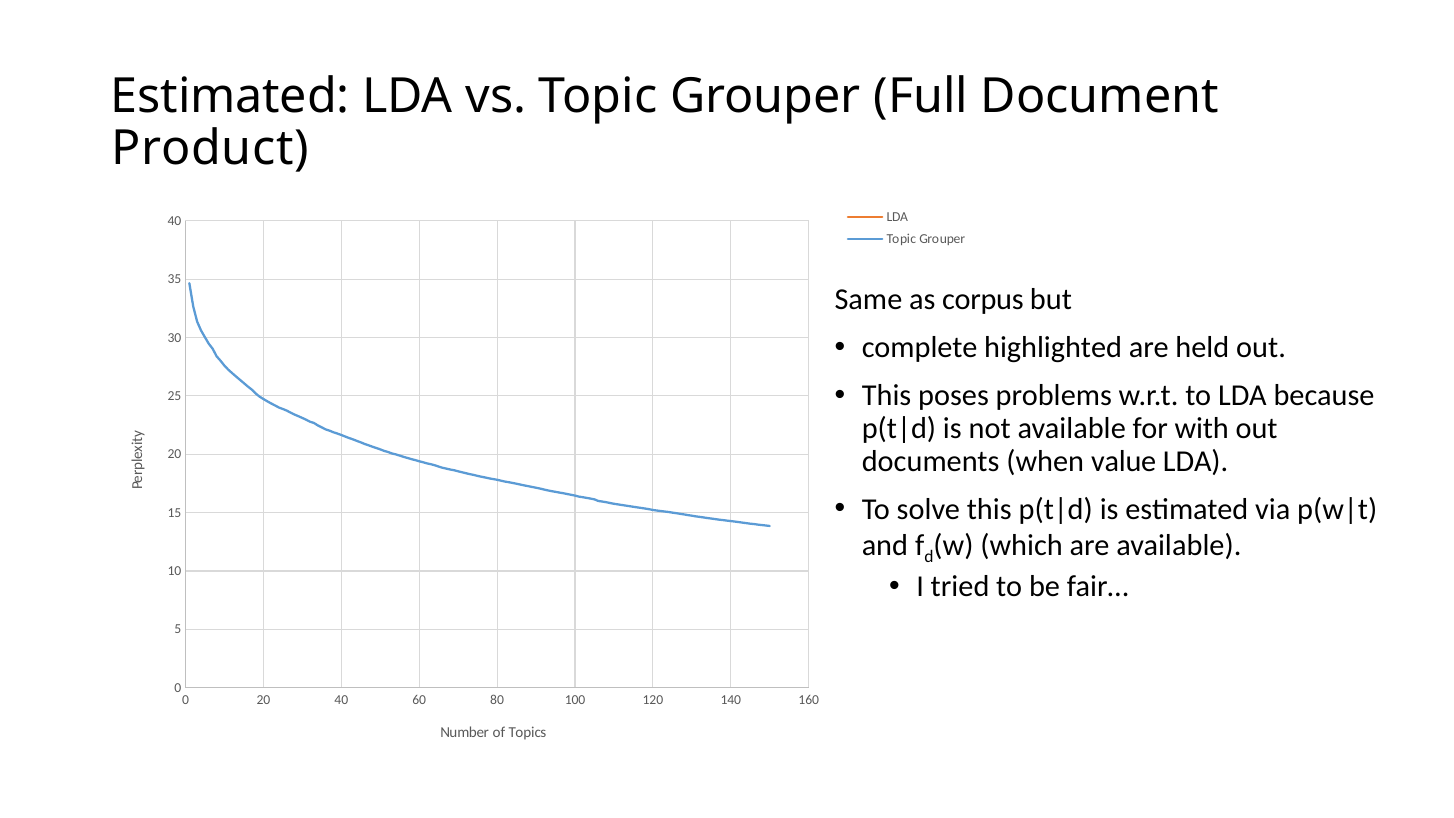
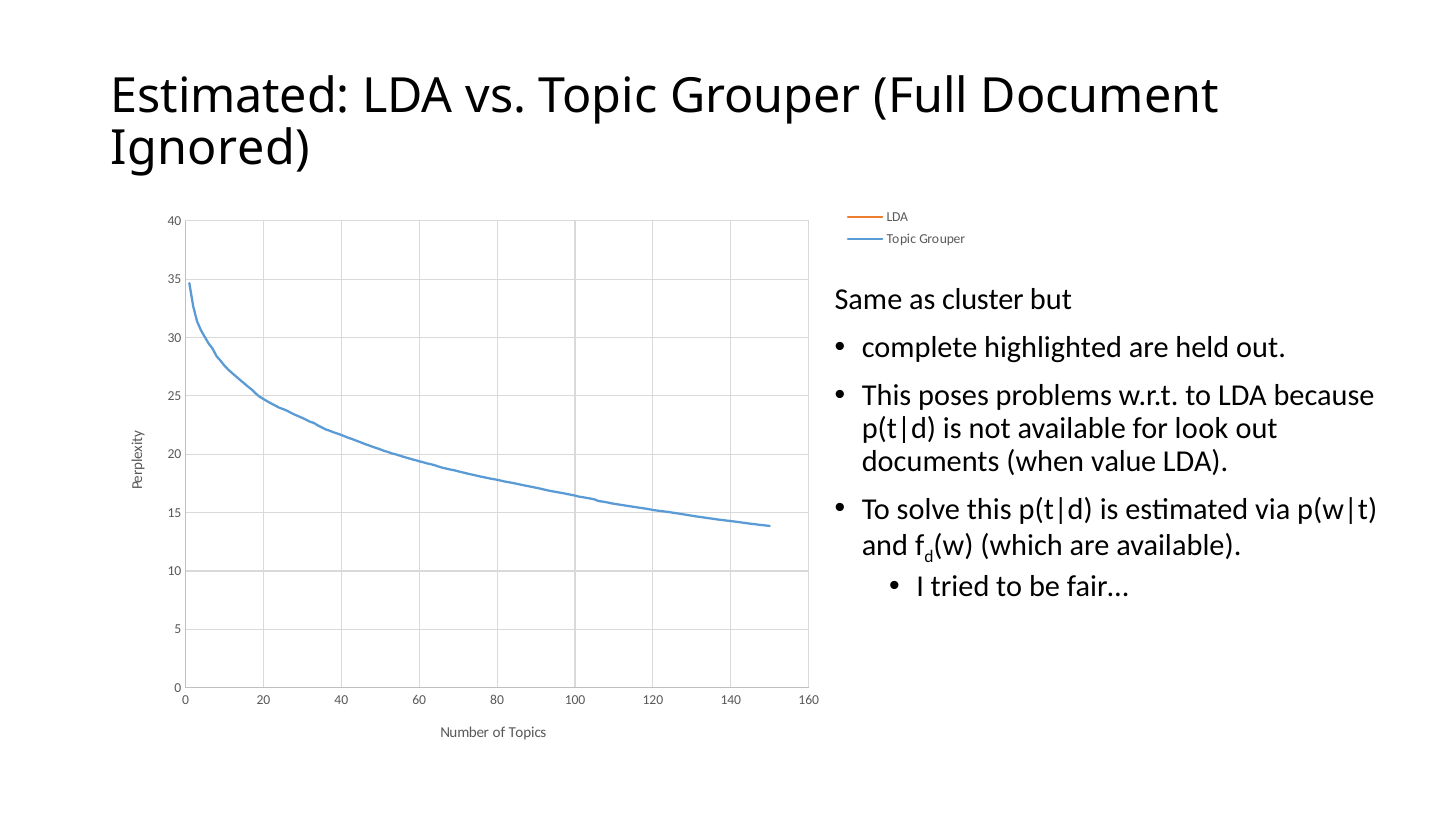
Product: Product -> Ignored (210, 148)
corpus: corpus -> cluster (983, 300)
with: with -> look (1202, 428)
